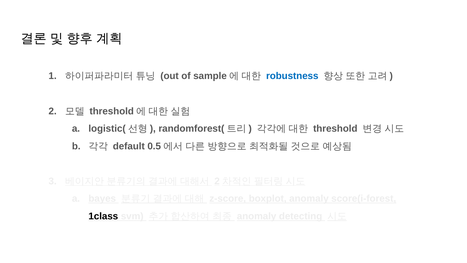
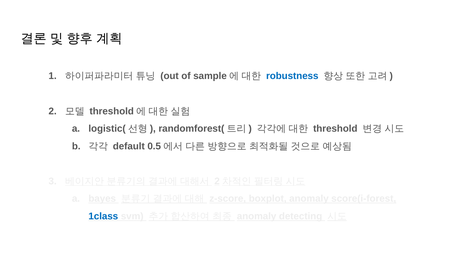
1class colour: black -> blue (103, 216)
